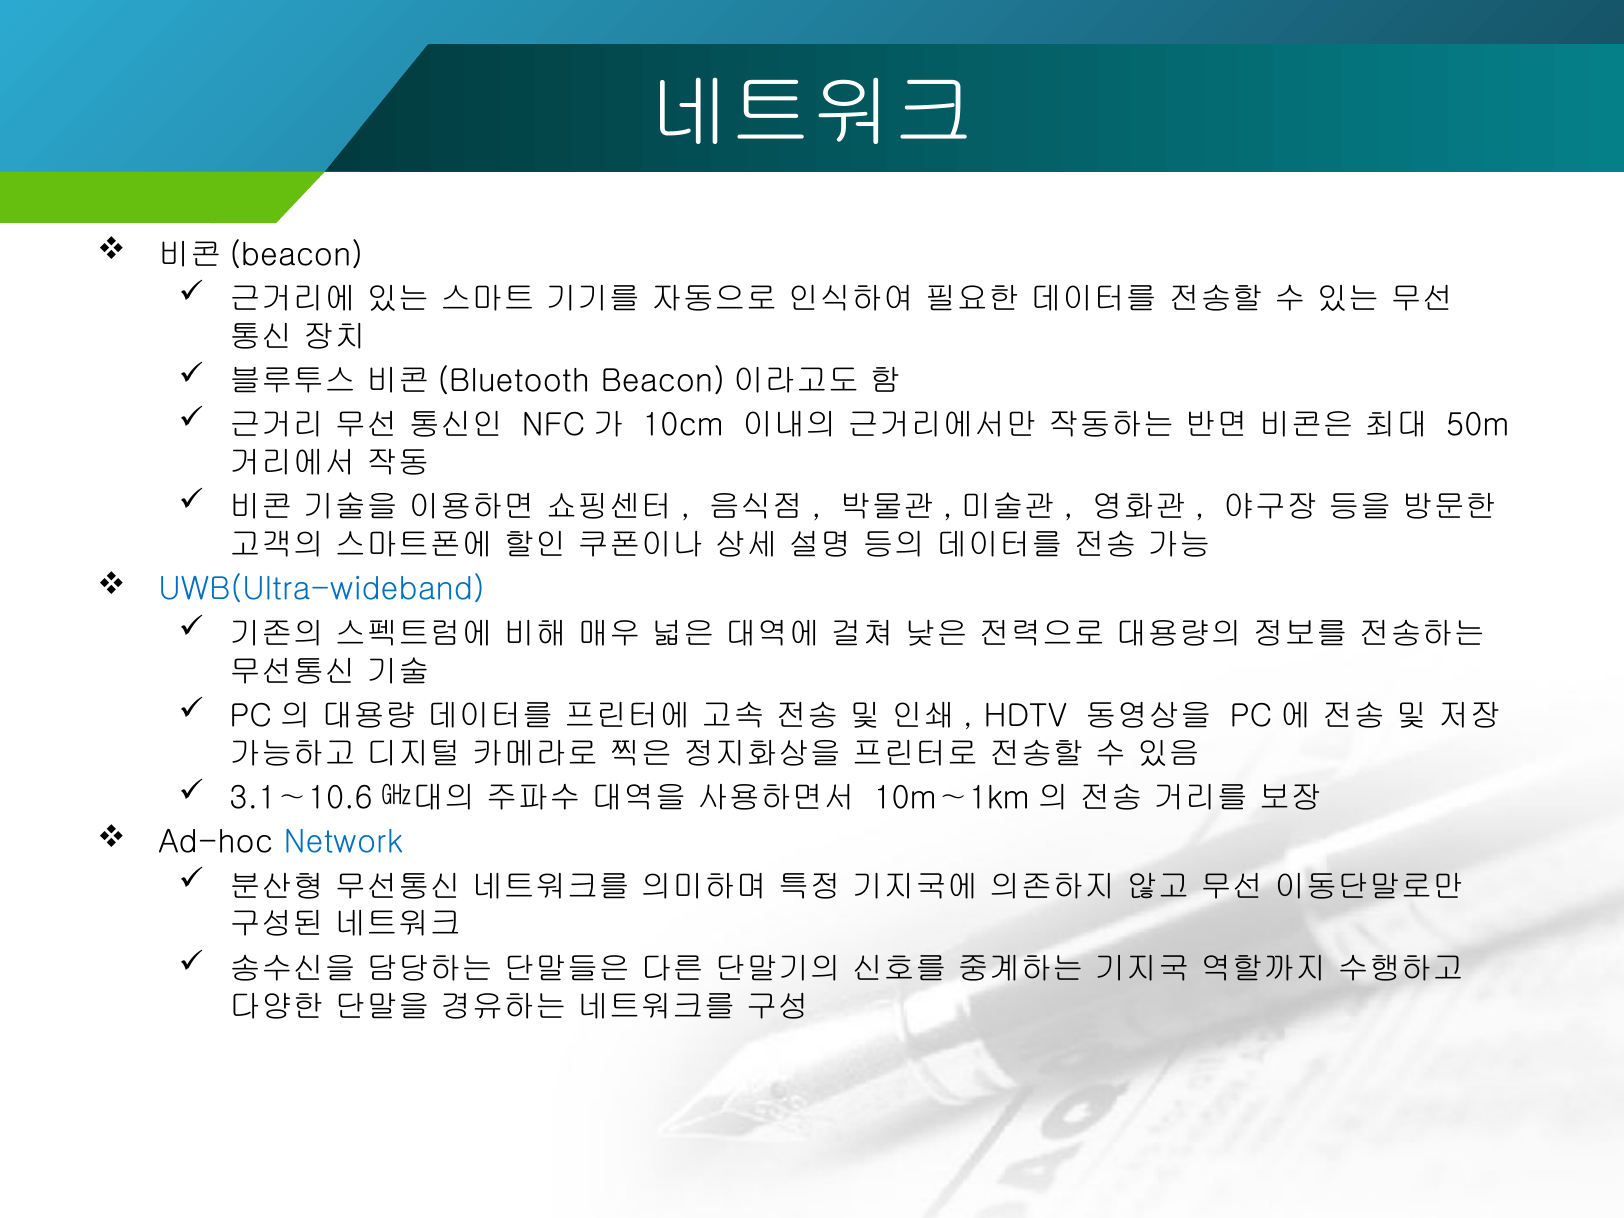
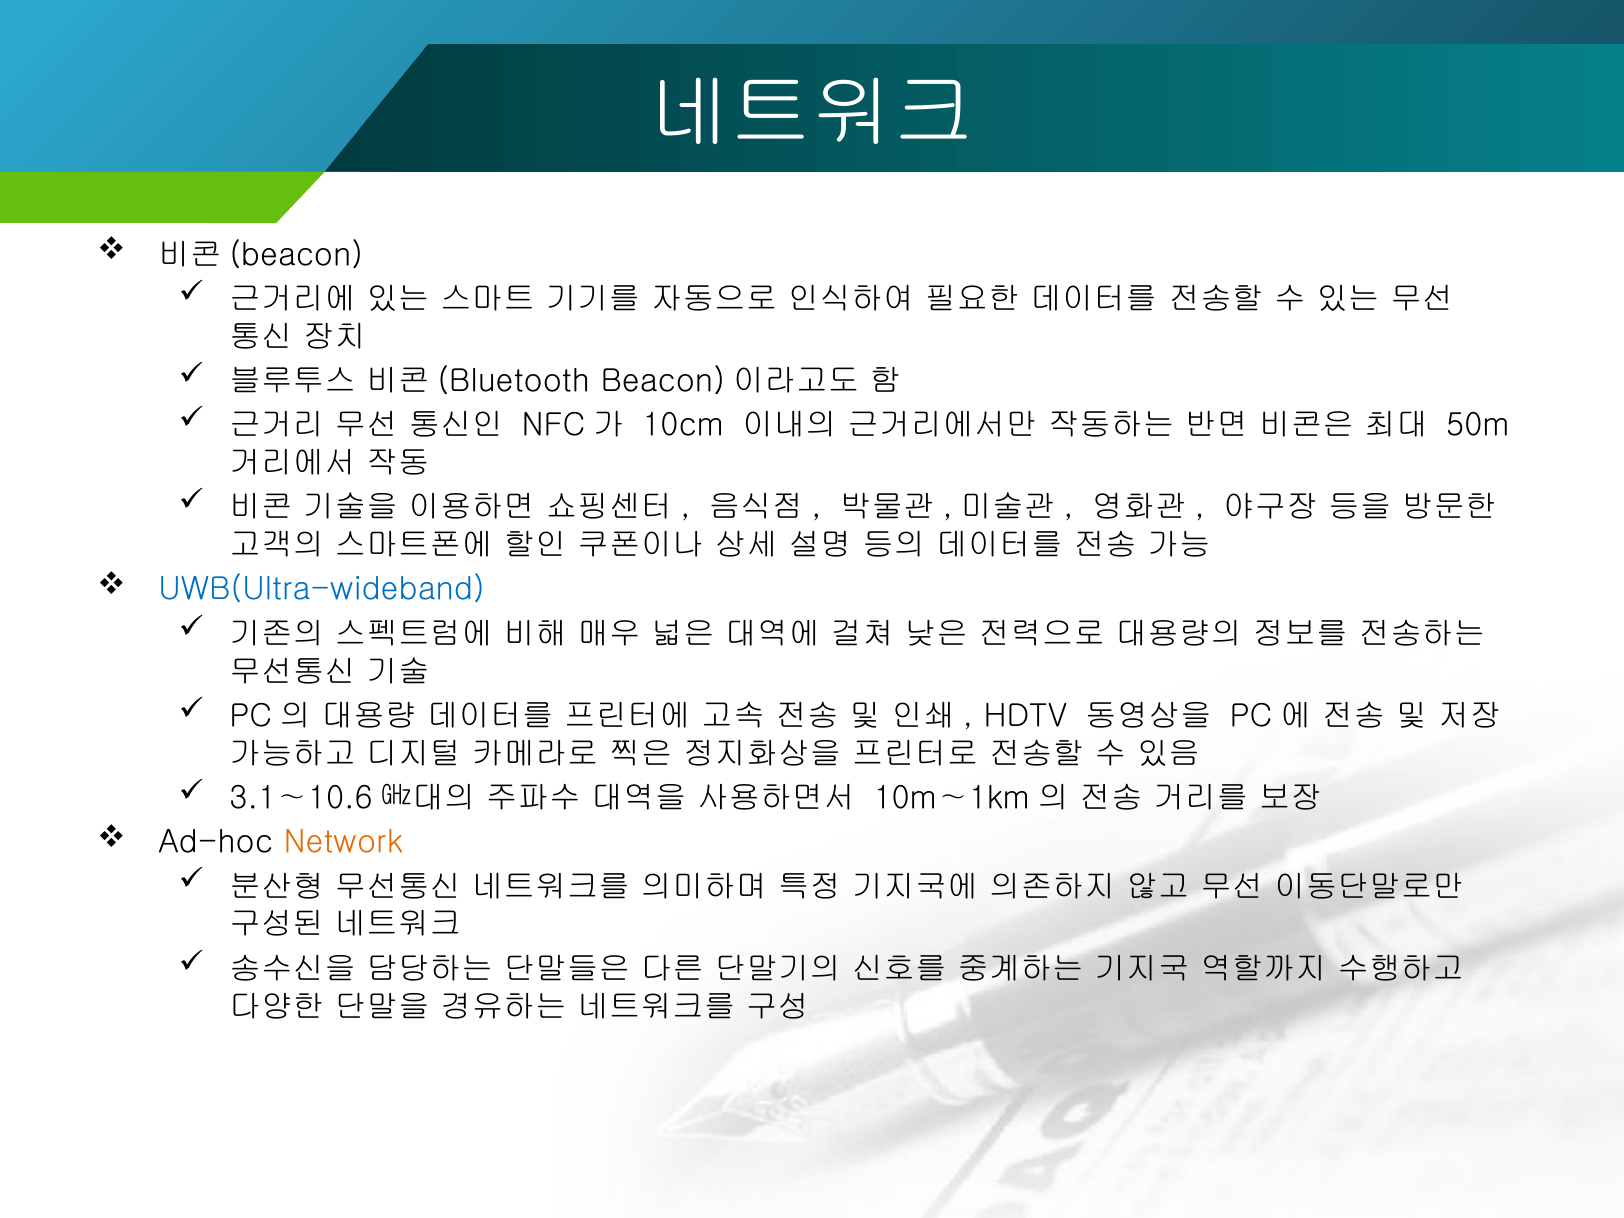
Network colour: blue -> orange (343, 842)
